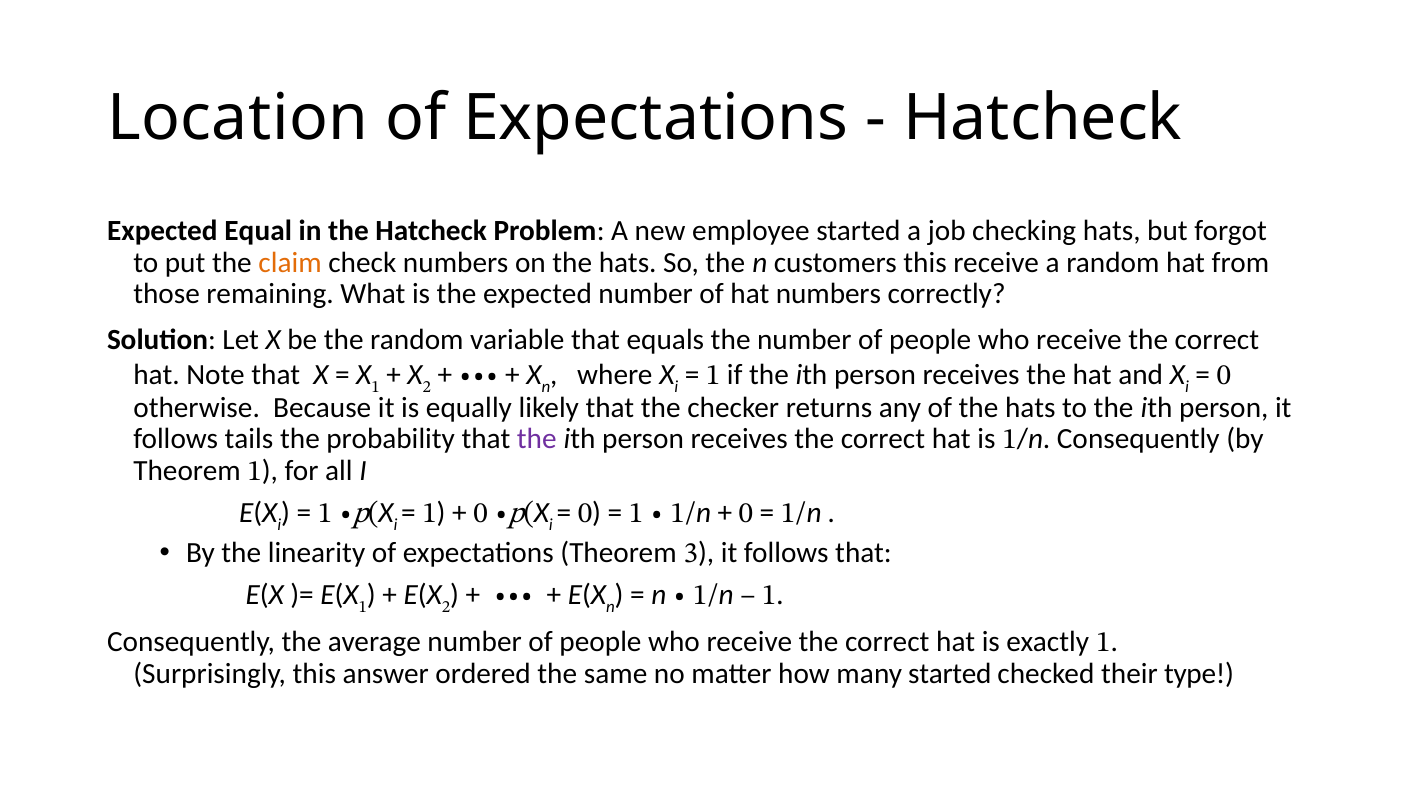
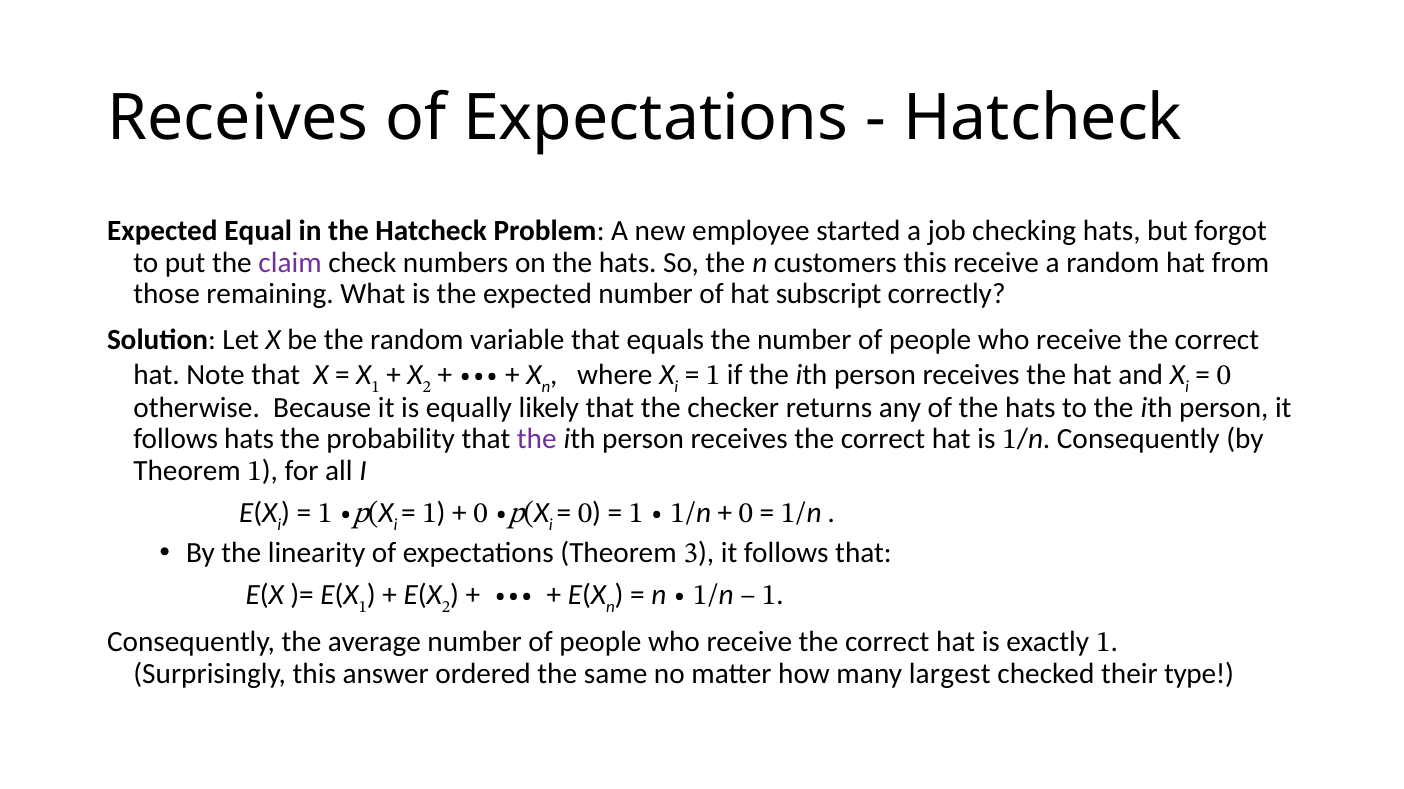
Location: Location -> Receives (238, 118)
claim colour: orange -> purple (290, 263)
hat numbers: numbers -> subscript (829, 294)
follows tails: tails -> hats (249, 440)
many started: started -> largest (950, 674)
